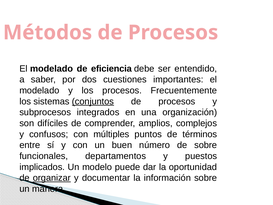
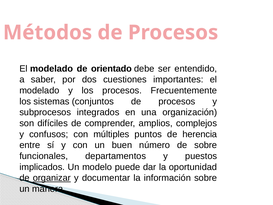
eficiencia: eficiencia -> orientado (111, 69)
conjuntos underline: present -> none (93, 101)
términos: términos -> herencia (200, 134)
